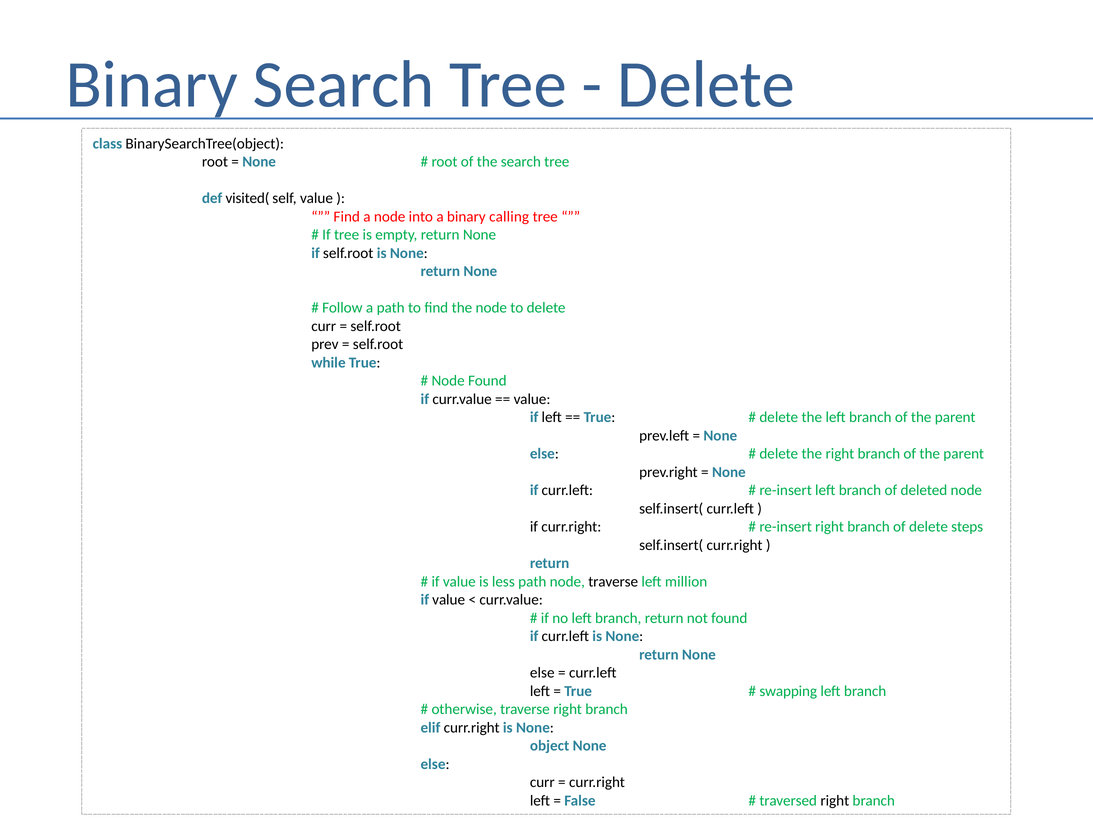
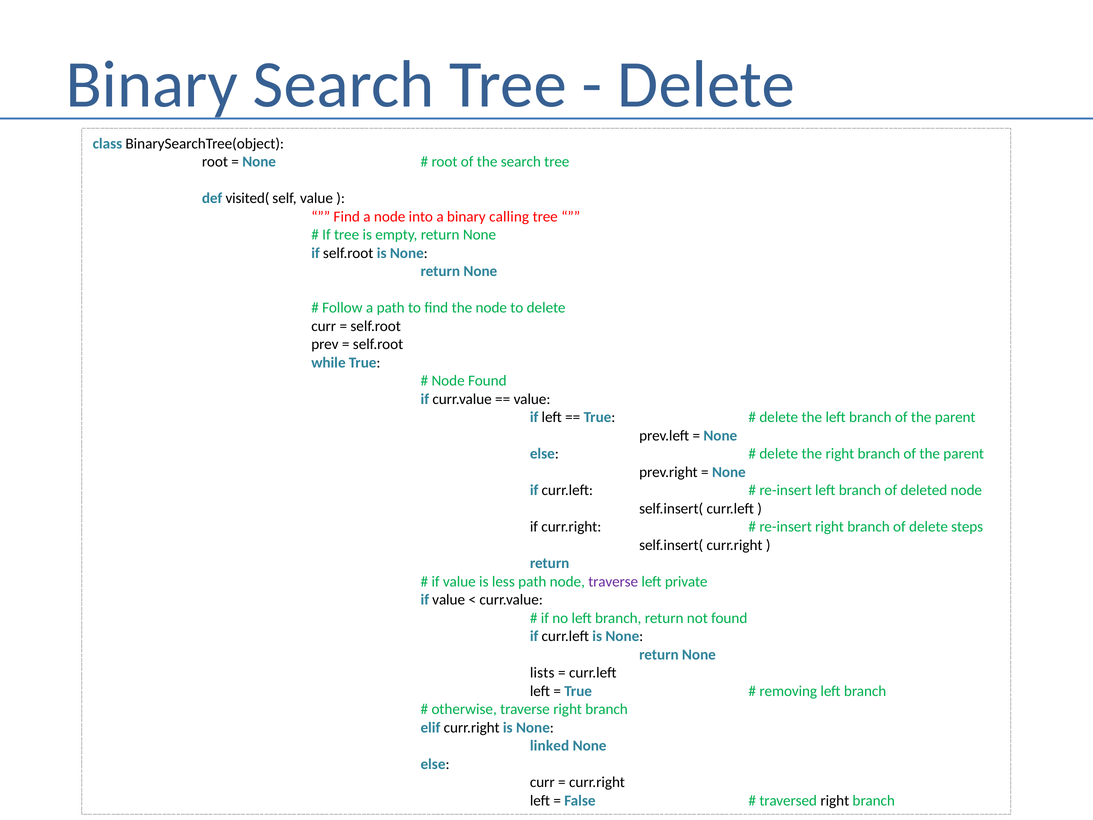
traverse colour: black -> purple (613, 582)
million: million -> private (686, 582)
else: else -> lists (542, 673)
swapping: swapping -> removing (788, 691)
object: object -> linked (550, 746)
